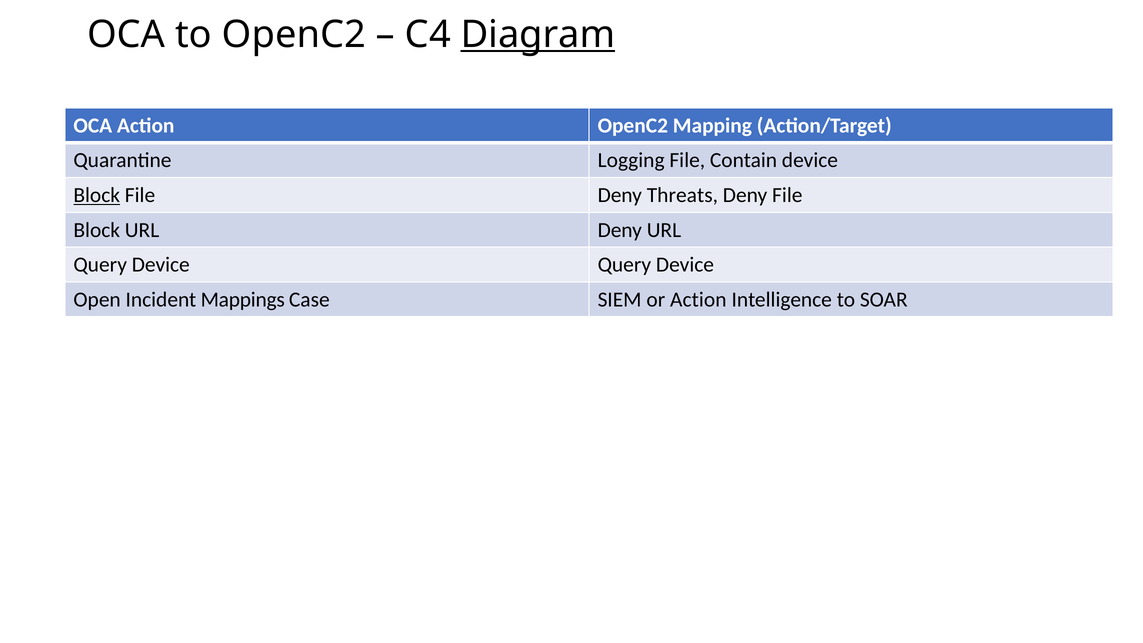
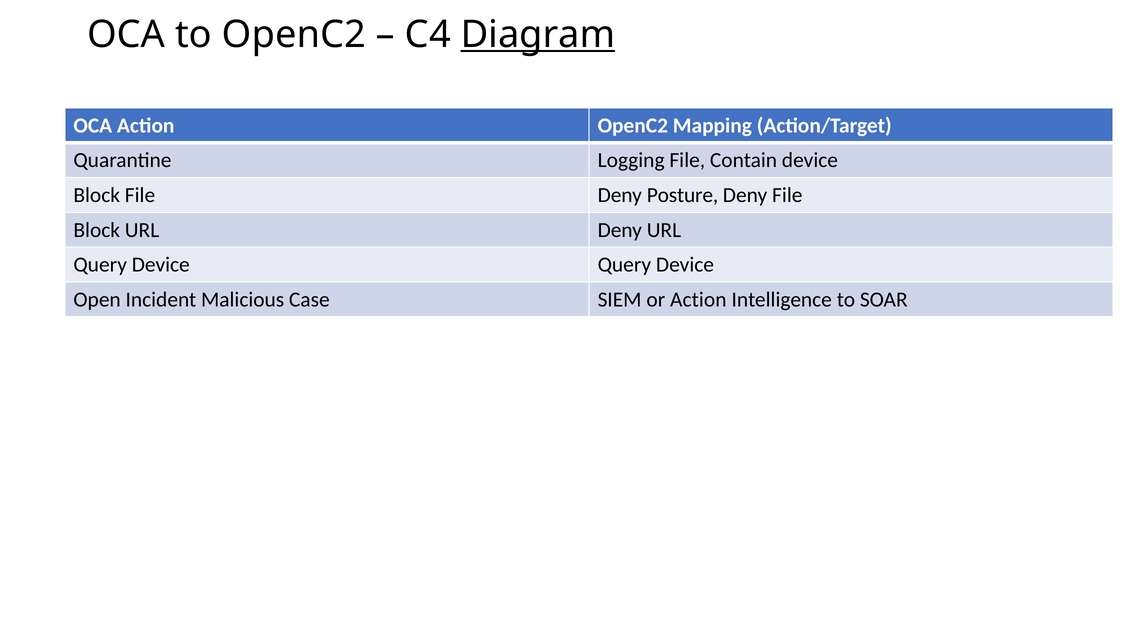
Block underline: present -> none (97, 195)
Threats: Threats -> Posture (682, 195)
Mappings: Mappings -> Malicious (243, 299)
